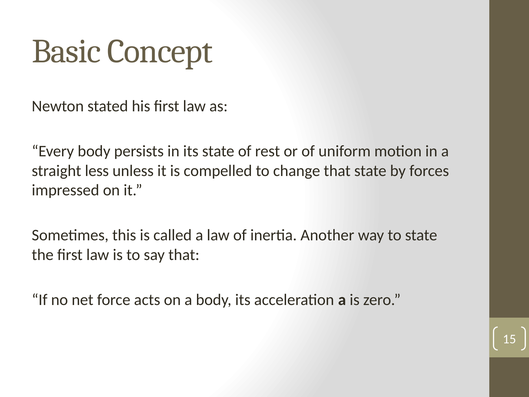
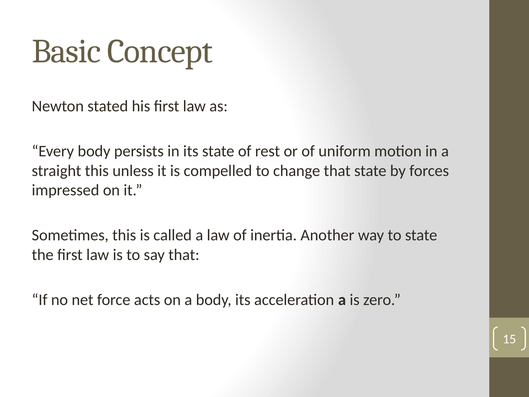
straight less: less -> this (97, 171)
